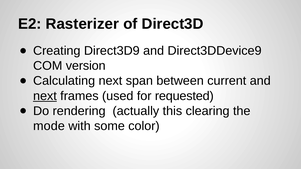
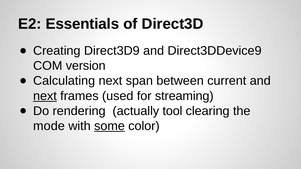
Rasterizer: Rasterizer -> Essentials (82, 24)
requested: requested -> streaming (184, 96)
this: this -> tool (172, 111)
some underline: none -> present (109, 126)
